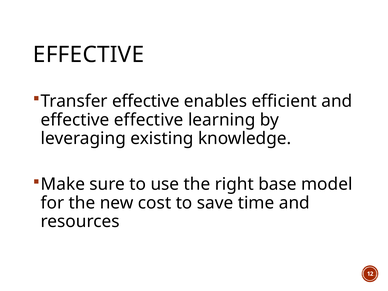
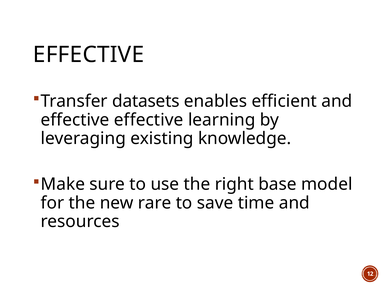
Transfer effective: effective -> datasets (146, 101)
cost: cost -> rare (155, 203)
